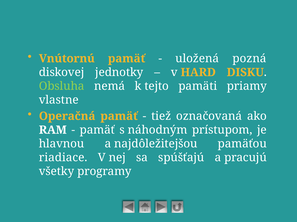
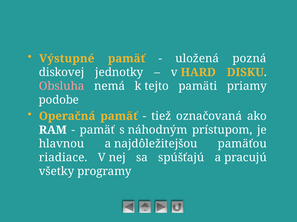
Vnútornú: Vnútornú -> Výstupné (67, 59)
Obsluha colour: light green -> pink (62, 86)
vlastne: vlastne -> podobe (59, 100)
